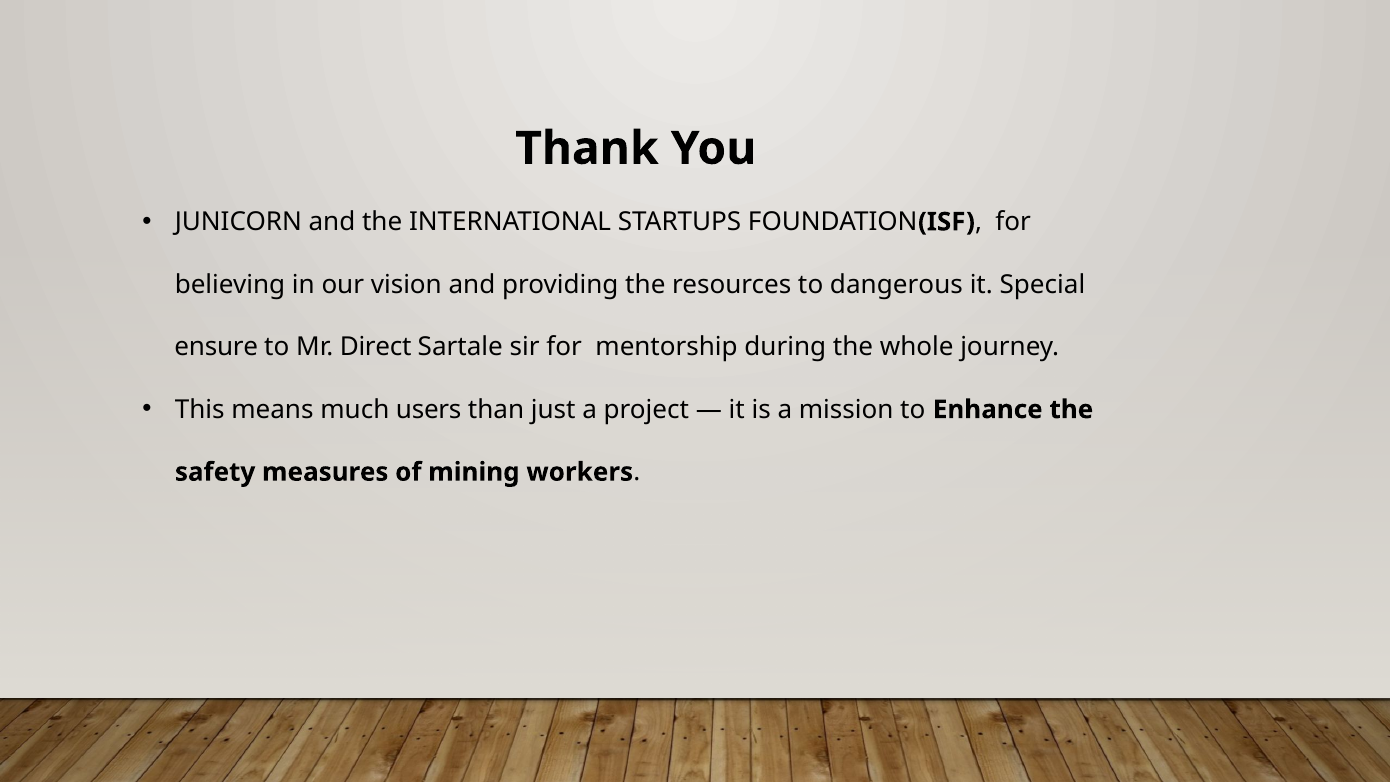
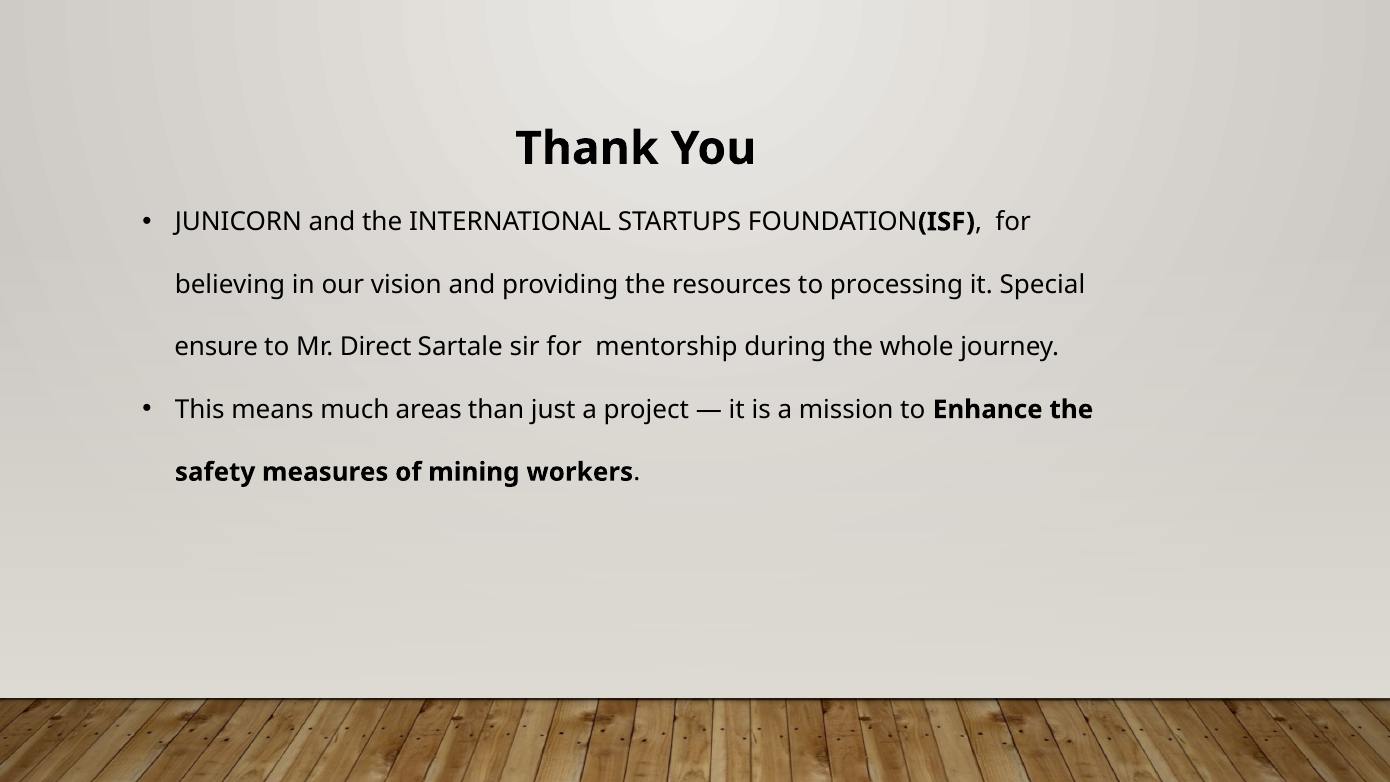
dangerous: dangerous -> processing (896, 284)
users: users -> areas (429, 410)
